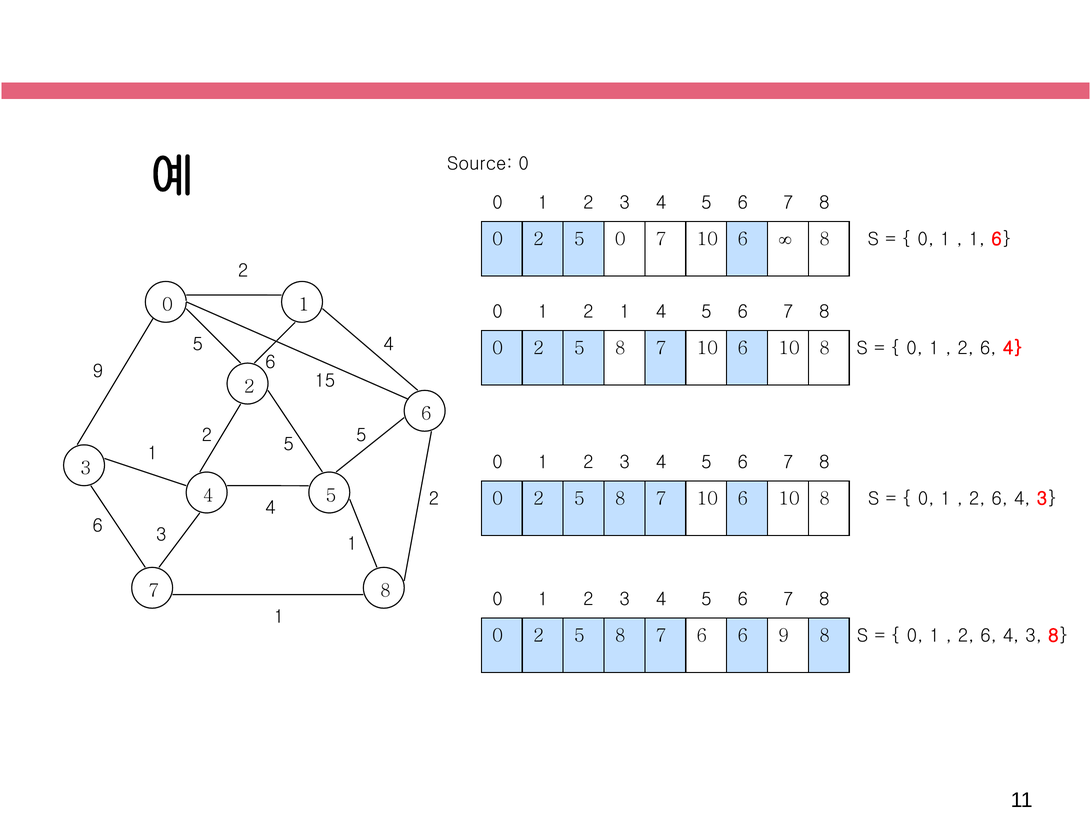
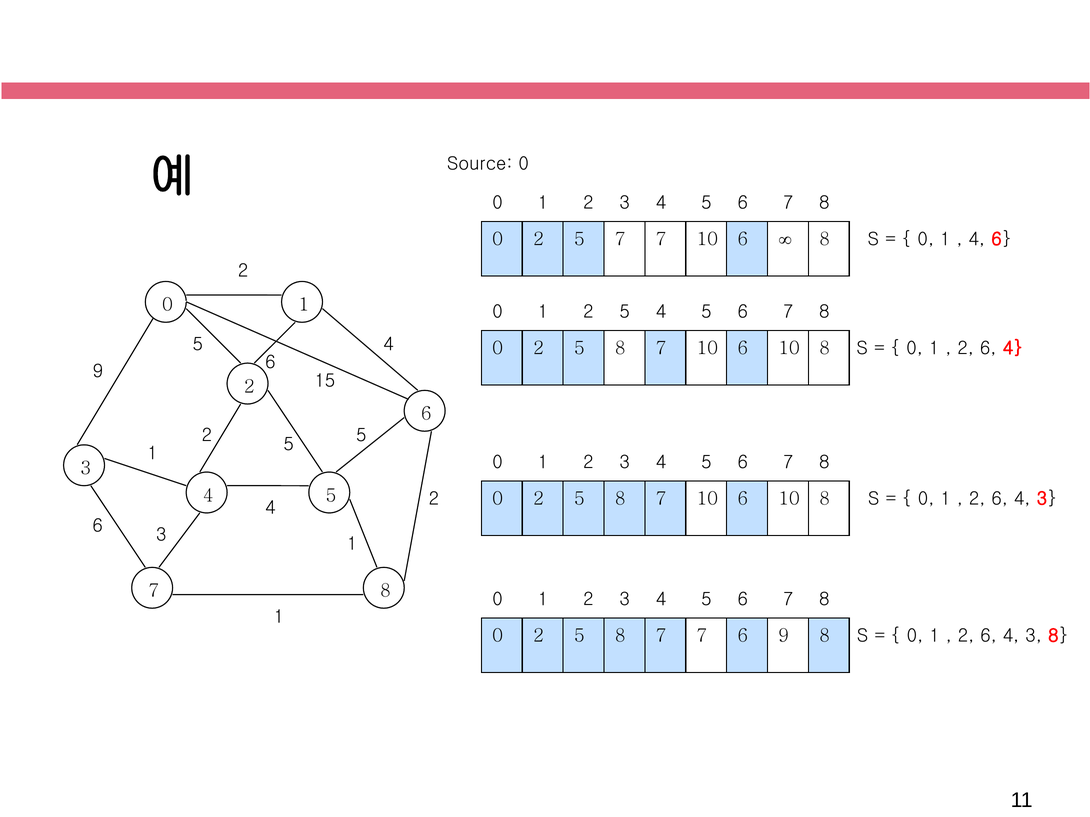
2 5 0: 0 -> 7 (620, 239)
1: 1 -> 4 (977, 239)
1 1: 1 -> 5 (625, 312)
8 7 6: 6 -> 7 (702, 636)
